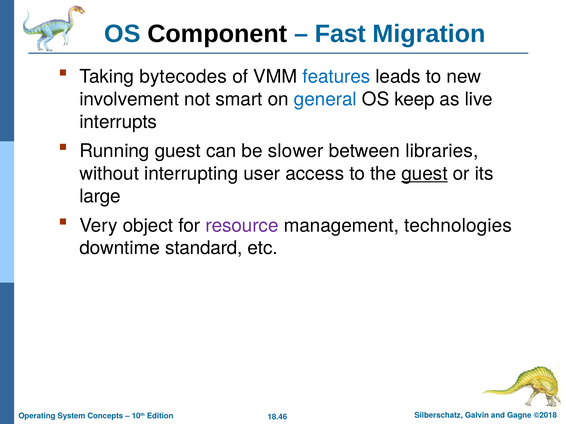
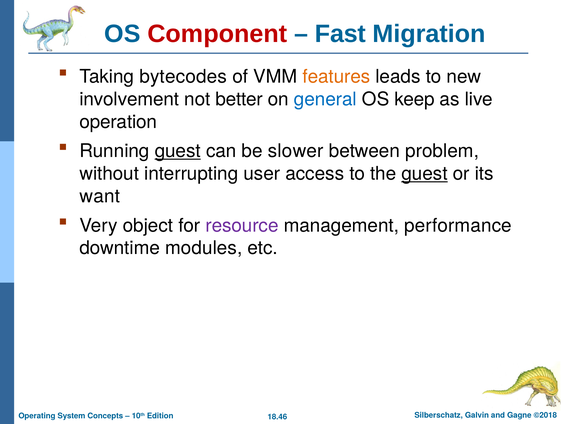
Component colour: black -> red (217, 34)
features colour: blue -> orange (336, 77)
smart: smart -> better (239, 99)
interrupts: interrupts -> operation (118, 122)
guest underline: none -> present (178, 151)
libraries: libraries -> problem (442, 151)
large: large -> want (100, 197)
technologies: technologies -> performance (458, 226)
standard: standard -> modules (204, 248)
